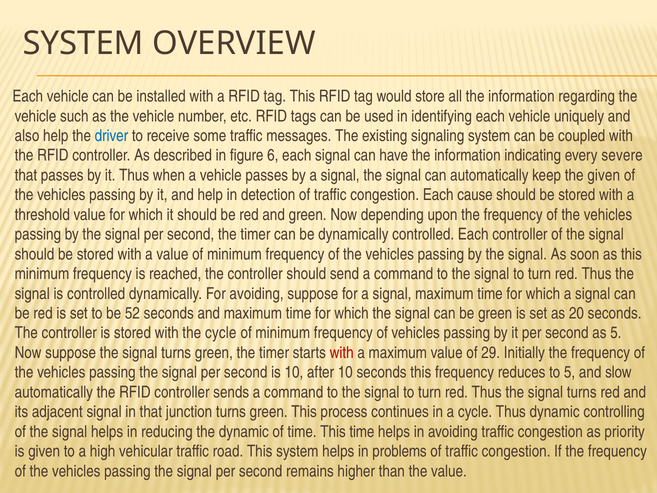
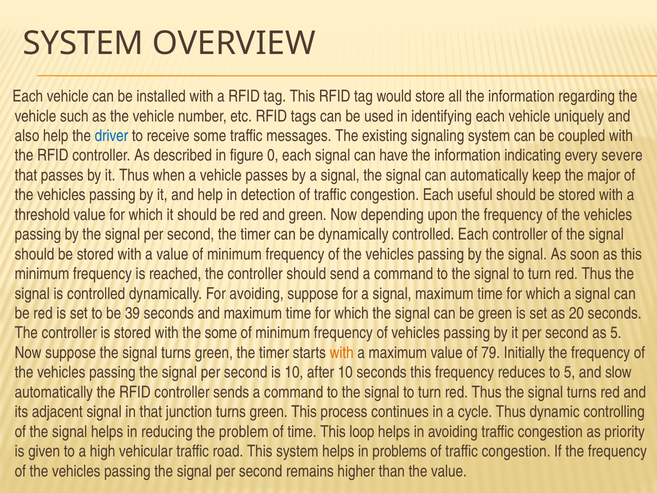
6: 6 -> 0 (273, 155)
the given: given -> major (604, 175)
cause: cause -> useful (475, 195)
52: 52 -> 39 (132, 313)
the cycle: cycle -> some (221, 333)
with colour: red -> orange (342, 353)
29: 29 -> 79 (491, 353)
the dynamic: dynamic -> problem (244, 431)
This time: time -> loop (362, 431)
